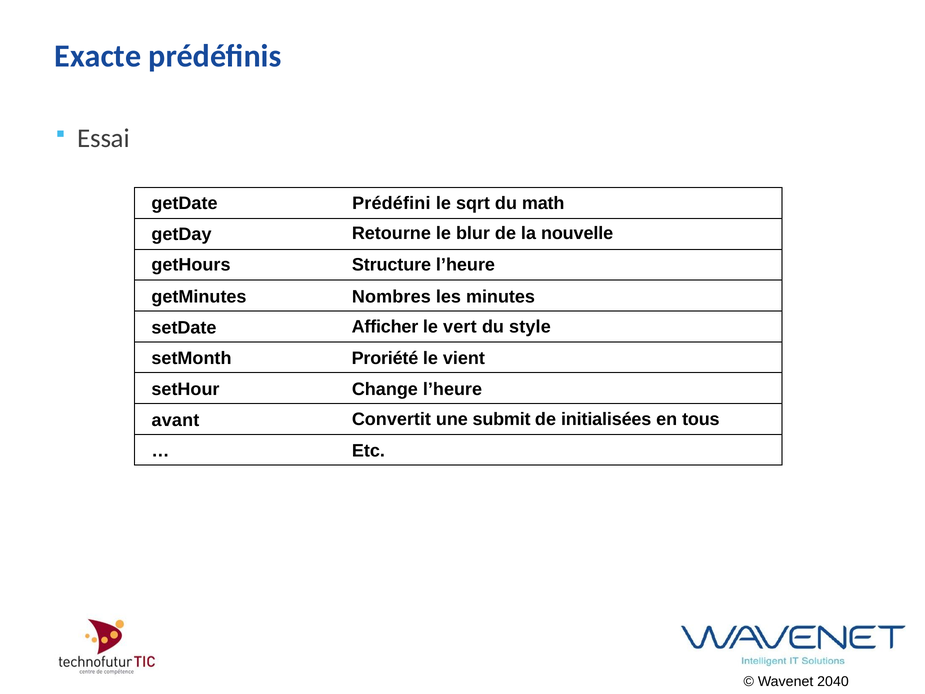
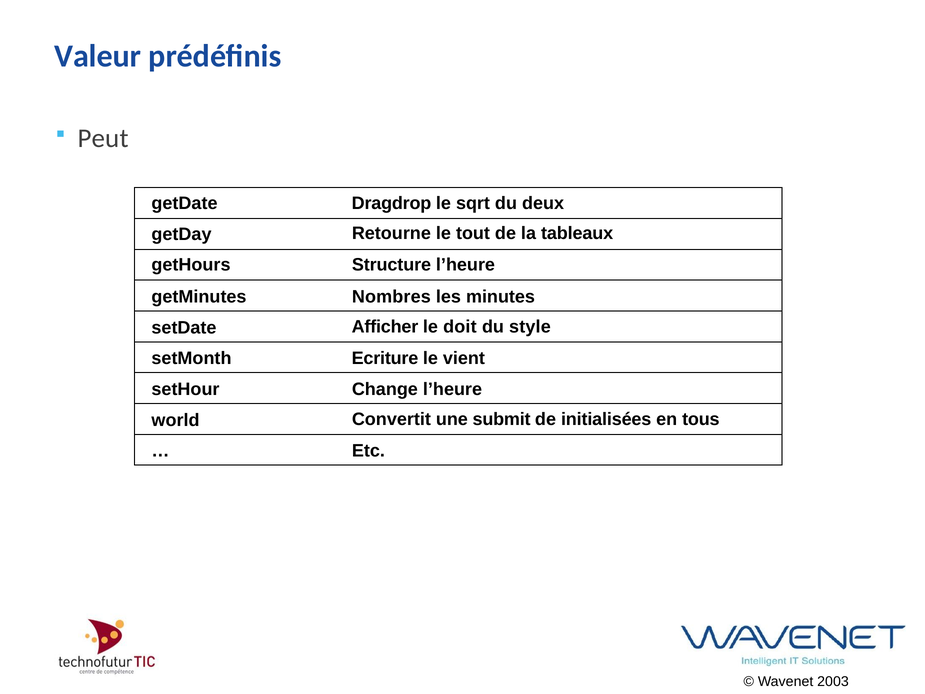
Exacte: Exacte -> Valeur (98, 56)
Essai: Essai -> Peut (103, 138)
Prédéfini: Prédéfini -> Dragdrop (392, 203)
math: math -> deux (543, 203)
blur: blur -> tout (473, 233)
nouvelle: nouvelle -> tableaux (577, 233)
vert: vert -> doit (460, 327)
Proriété: Proriété -> Ecriture (385, 358)
avant: avant -> world (176, 420)
2040: 2040 -> 2003 (833, 682)
